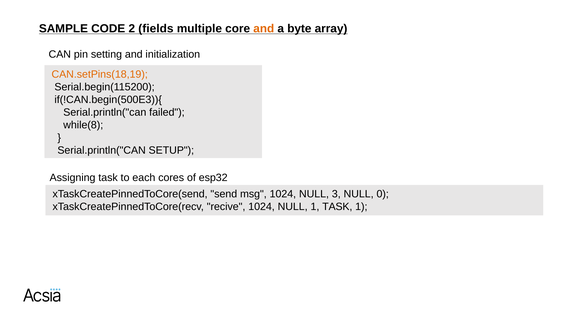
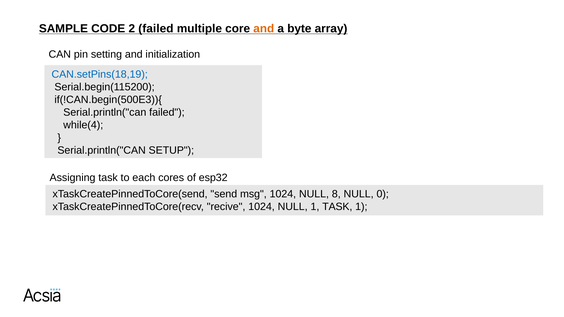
2 fields: fields -> failed (156, 29)
CAN.setPins(18,19 colour: orange -> blue (100, 74)
while(8: while(8 -> while(4 (83, 125)
3: 3 -> 8 (336, 194)
